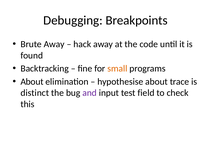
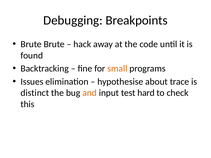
Brute Away: Away -> Brute (54, 44)
About: About -> Issues (32, 82)
and colour: purple -> orange (90, 93)
field: field -> hard (146, 93)
